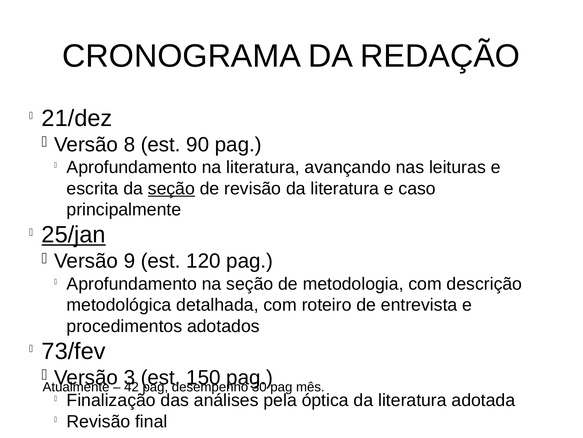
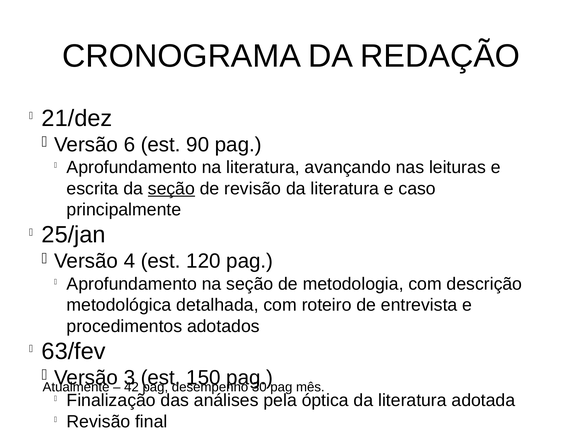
8: 8 -> 6 (129, 144)
25/jan underline: present -> none (74, 234)
9: 9 -> 4 (129, 261)
73/fev: 73/fev -> 63/fev (74, 351)
